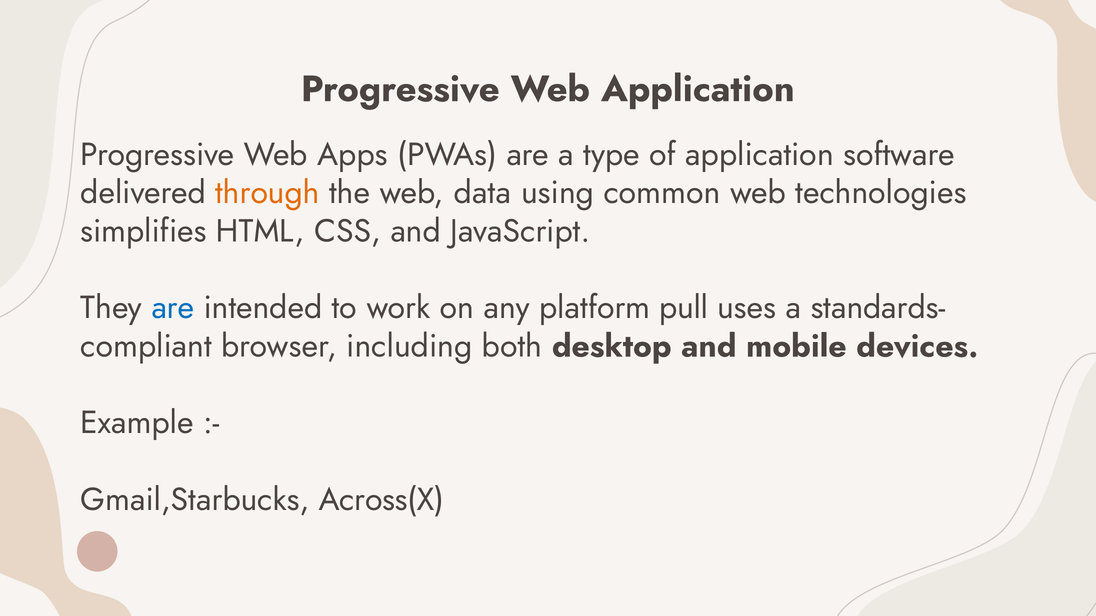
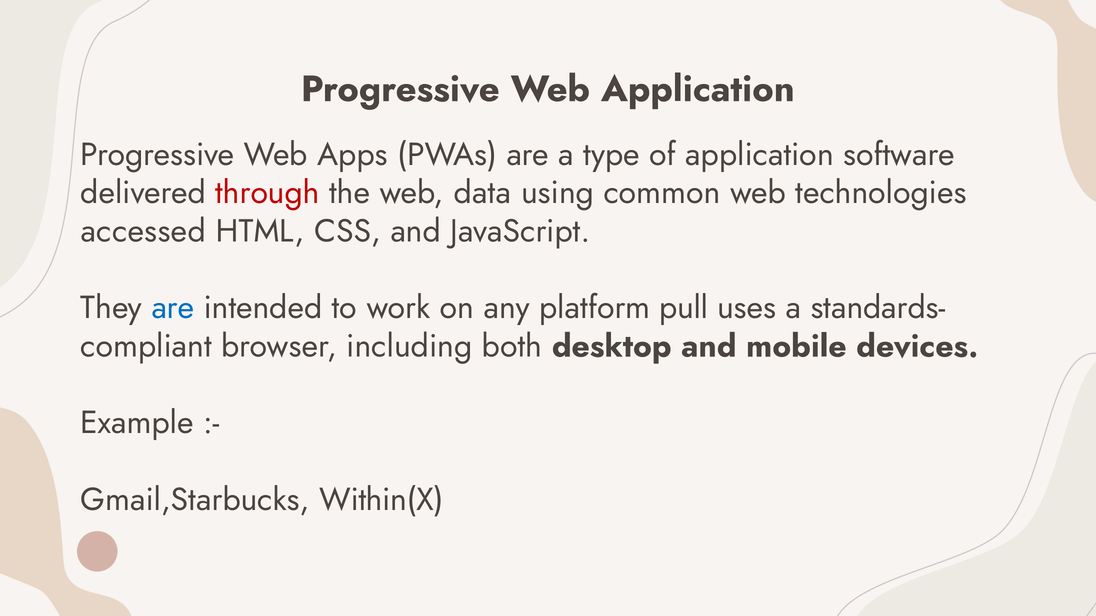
through colour: orange -> red (268, 193)
simplifies: simplifies -> accessed (143, 231)
Across(X: Across(X -> Within(X (381, 500)
